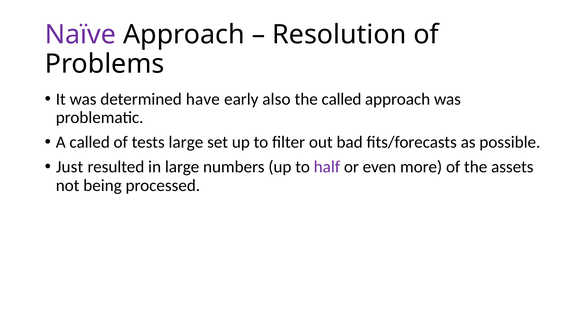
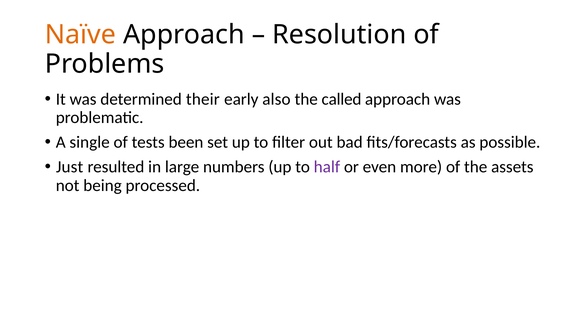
Naïve colour: purple -> orange (80, 35)
have: have -> their (203, 99)
A called: called -> single (90, 142)
tests large: large -> been (186, 142)
